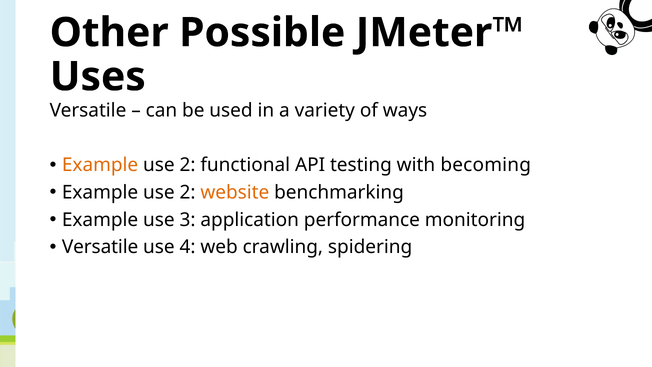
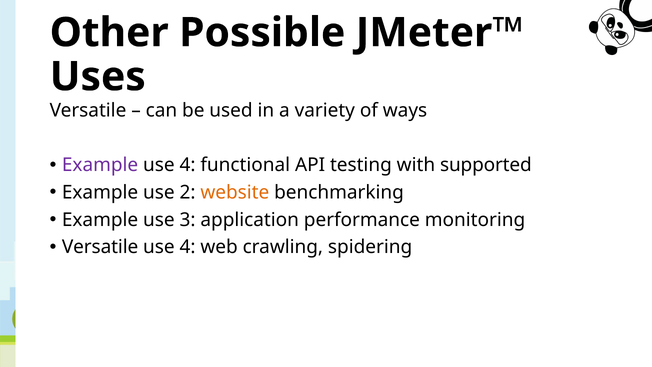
Example colour: orange -> purple (100, 165)
2: 2 -> 4 (188, 165)
becoming: becoming -> supported (486, 165)
